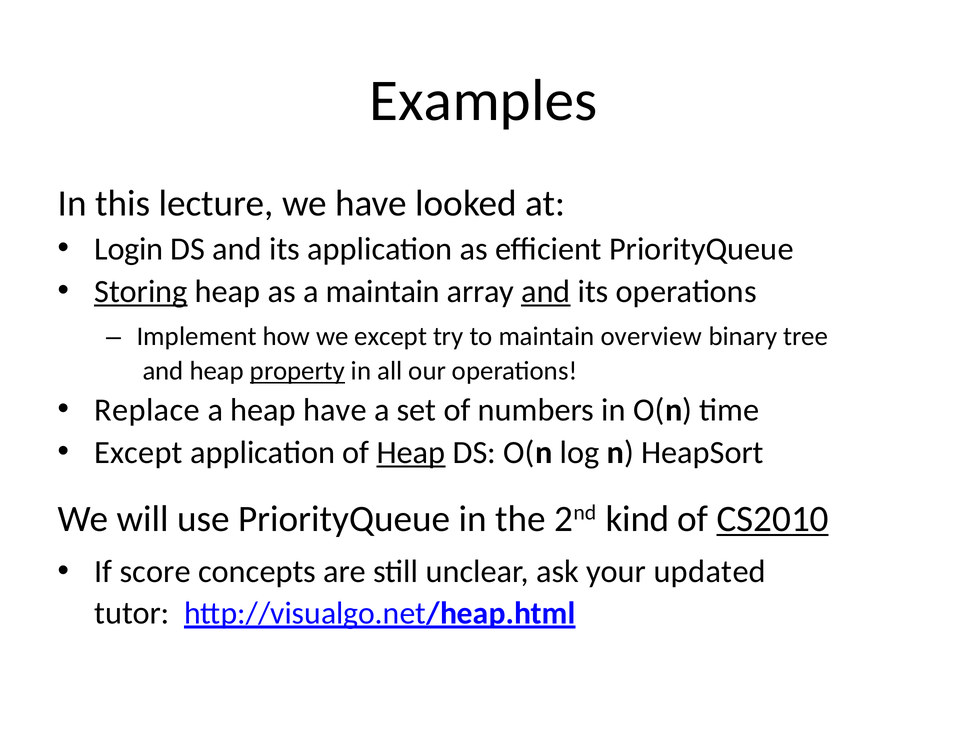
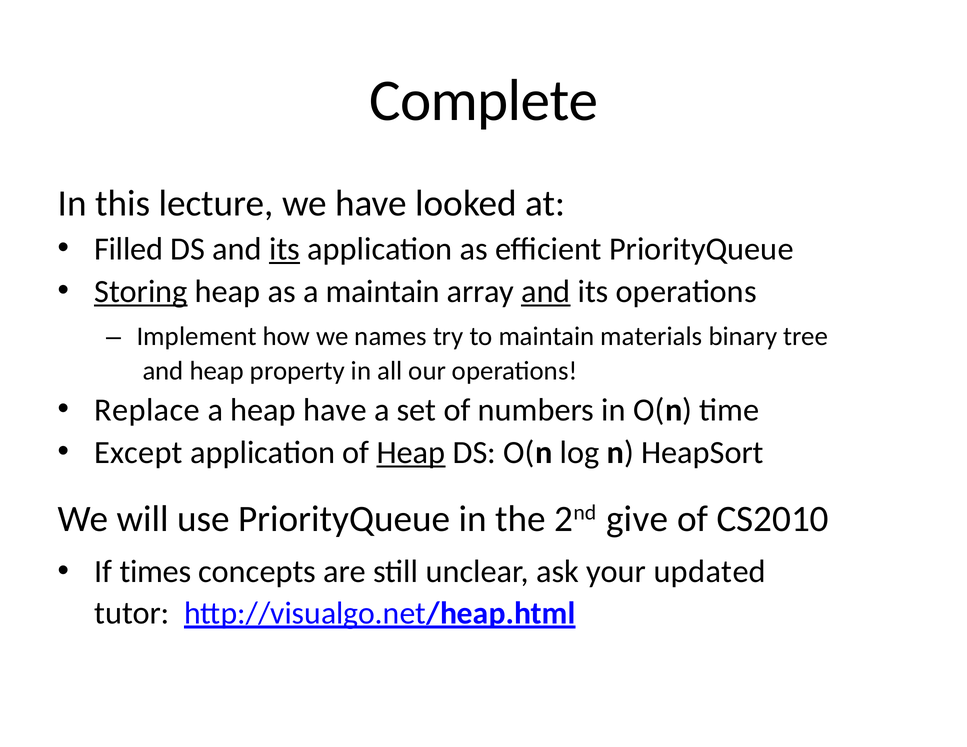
Examples: Examples -> Complete (484, 101)
Login: Login -> Filled (129, 249)
its underline: none -> present (285, 249)
we except: except -> names (391, 336)
overview: overview -> materials (651, 336)
property underline: present -> none (297, 371)
kind: kind -> give (637, 519)
CS2010 underline: present -> none (773, 519)
score: score -> times (155, 572)
